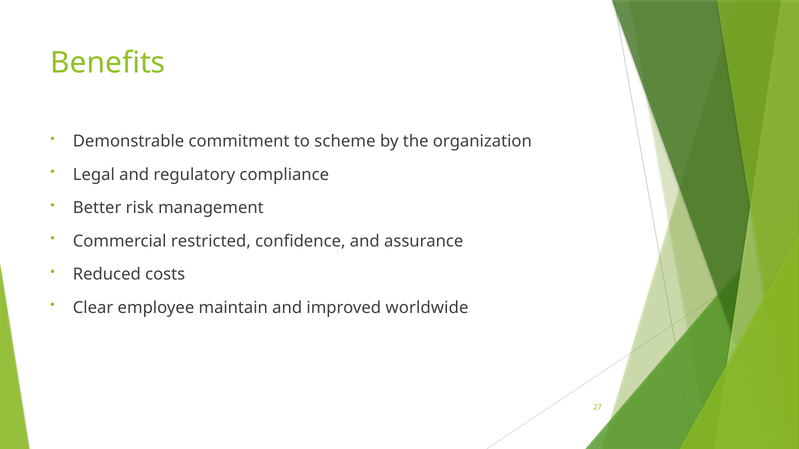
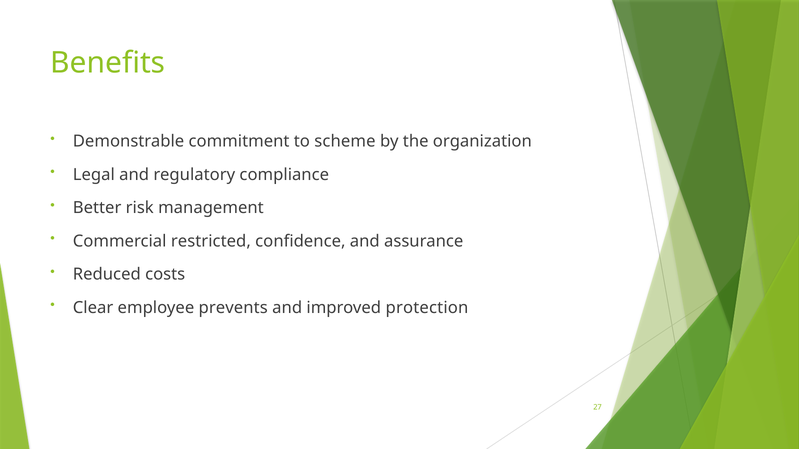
maintain: maintain -> prevents (233, 308)
worldwide: worldwide -> protection (427, 308)
